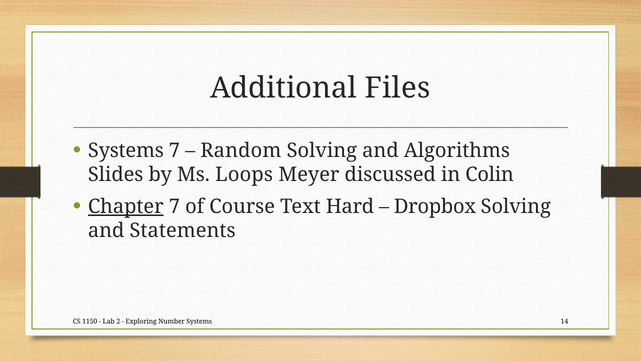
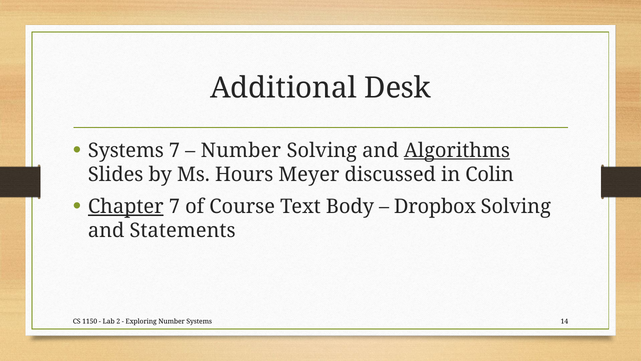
Files: Files -> Desk (398, 88)
Random: Random -> Number (241, 150)
Algorithms underline: none -> present (457, 150)
Loops: Loops -> Hours (244, 174)
Hard: Hard -> Body (350, 206)
